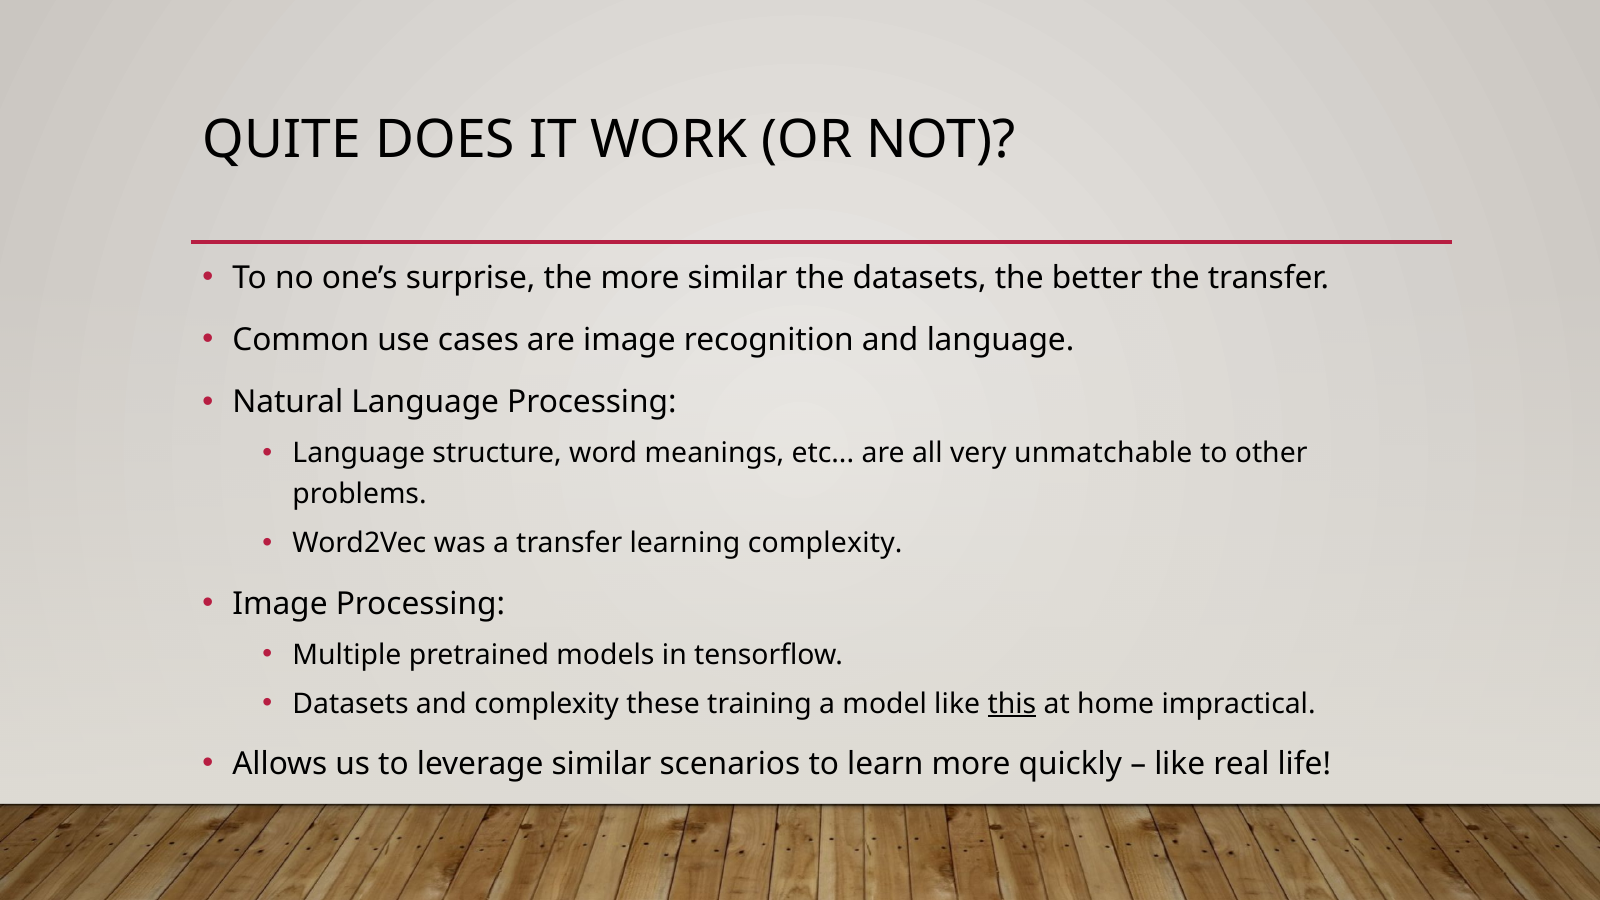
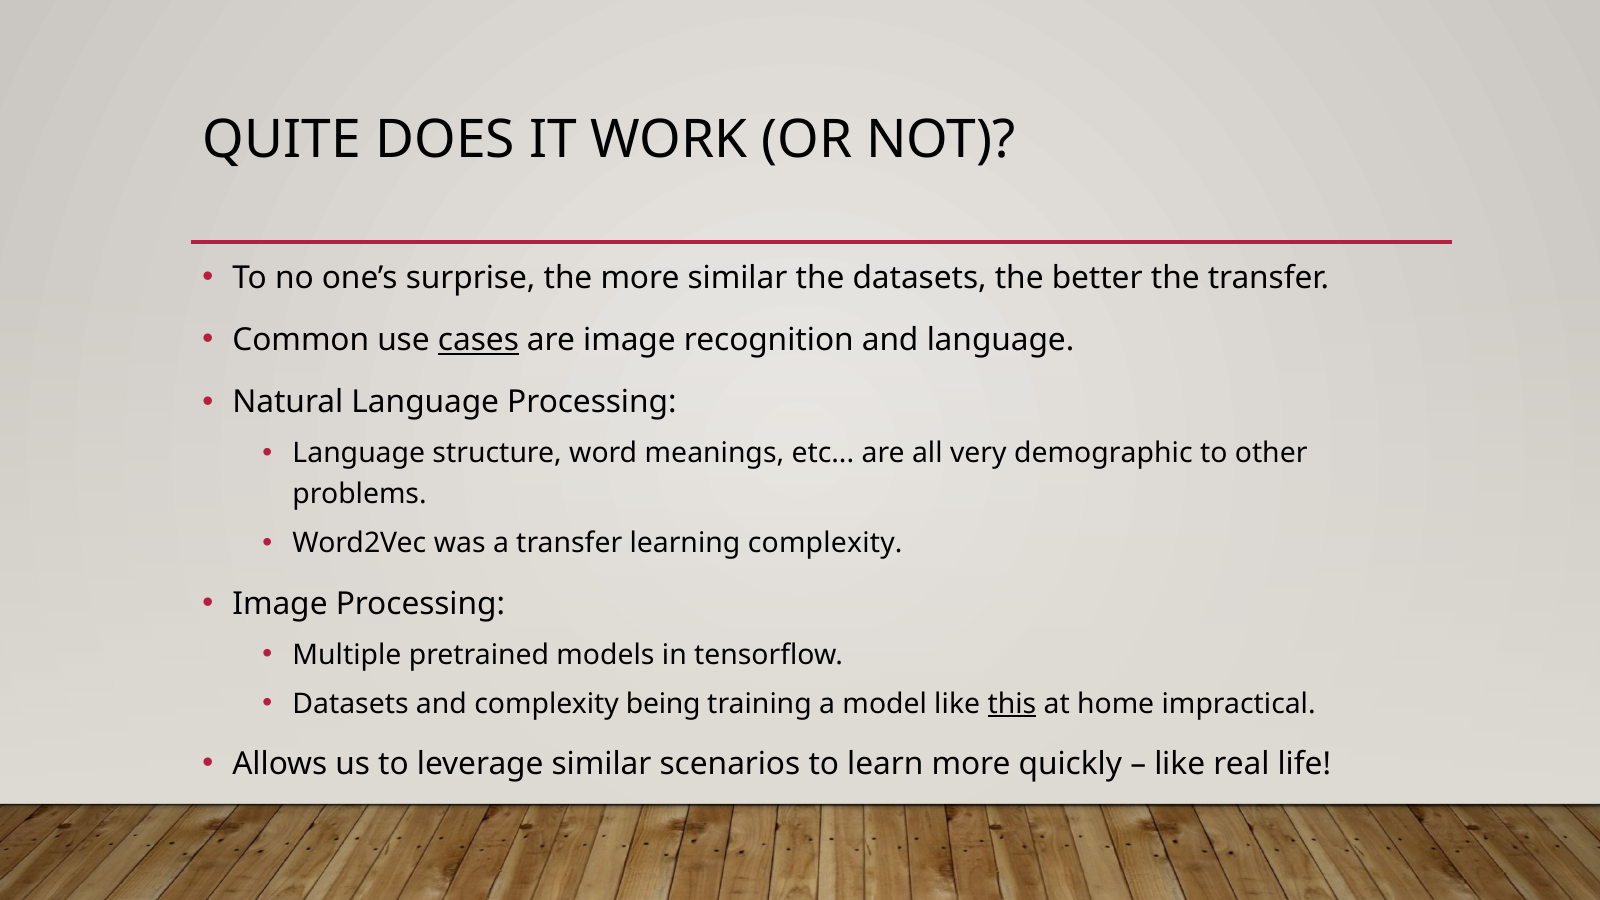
cases underline: none -> present (478, 340)
unmatchable: unmatchable -> demographic (1103, 453)
these: these -> being (663, 704)
